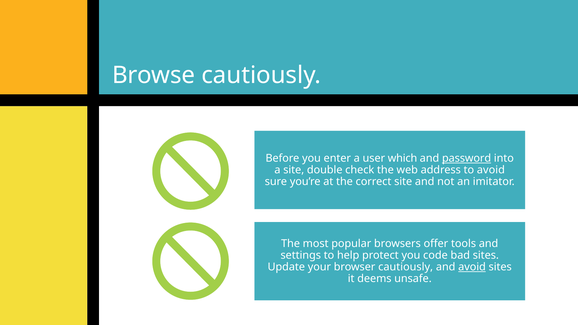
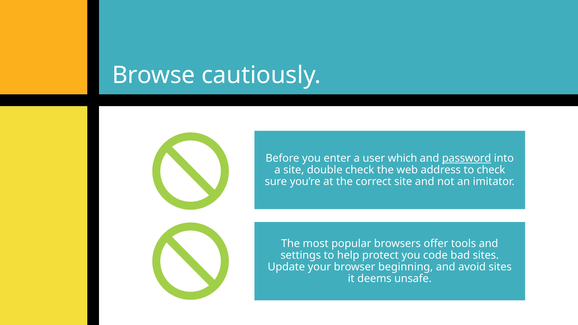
to avoid: avoid -> check (491, 170)
browser cautiously: cautiously -> beginning (406, 267)
avoid underline: present -> none (472, 267)
